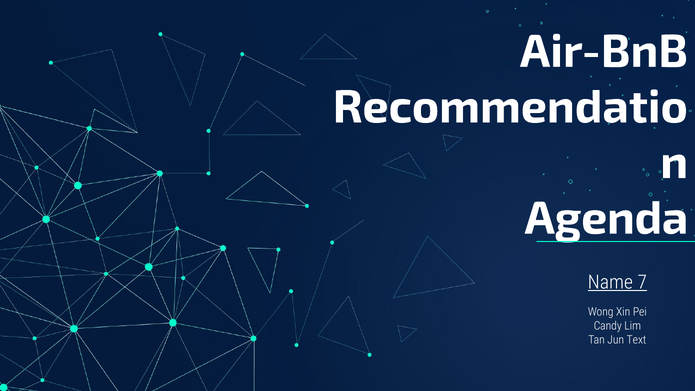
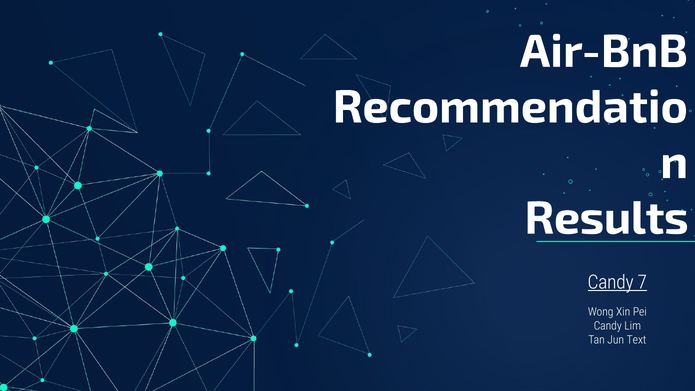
Agenda: Agenda -> Results (607, 218)
Name: Name -> Candy (611, 282)
